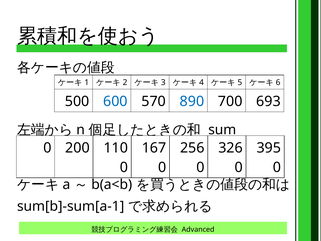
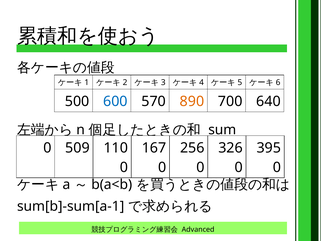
890 colour: blue -> orange (192, 101)
693: 693 -> 640 (268, 101)
200: 200 -> 509 (77, 148)
